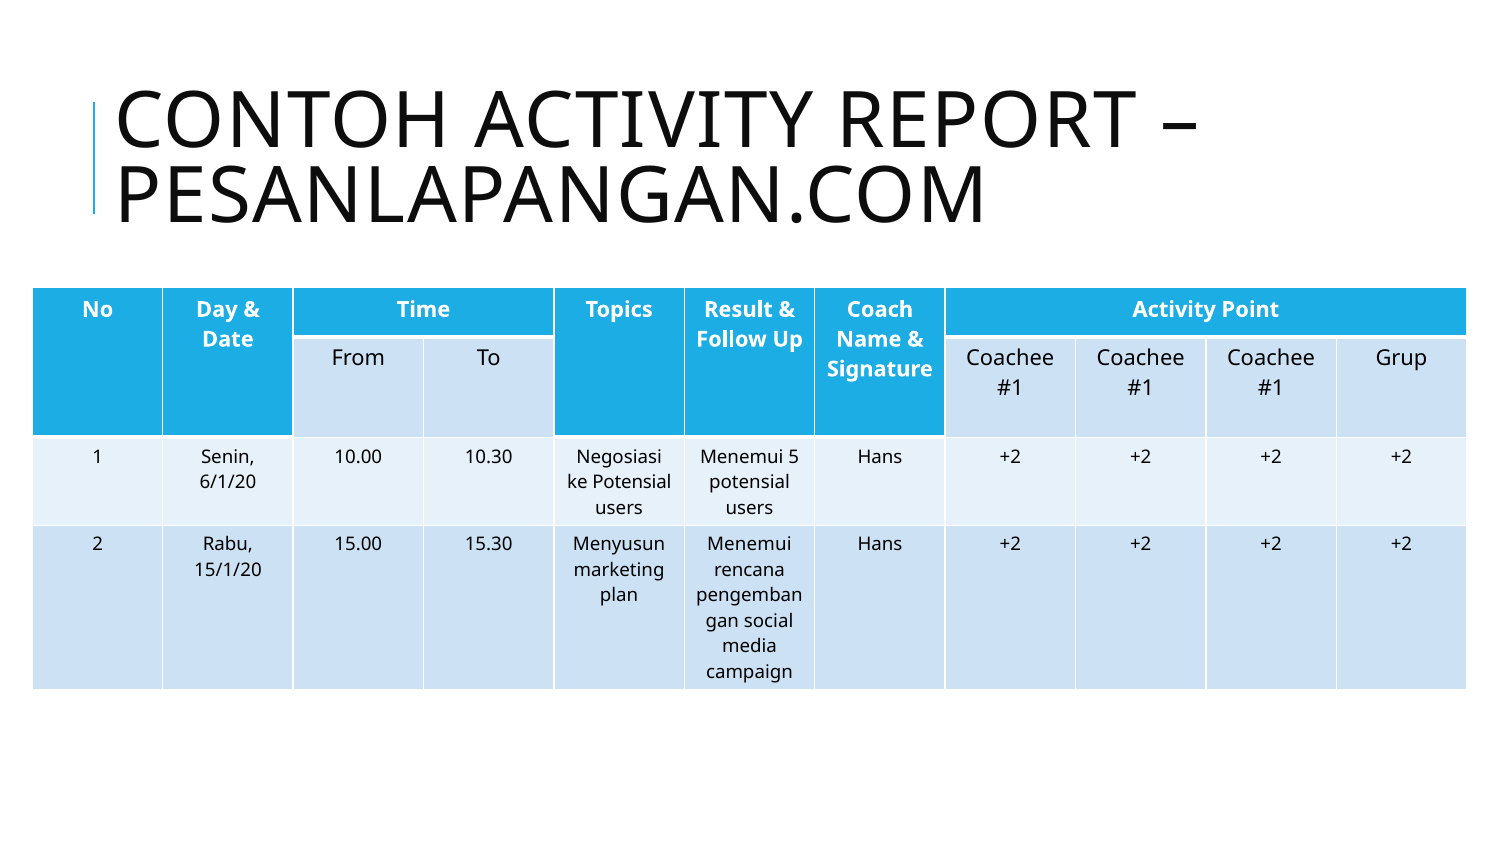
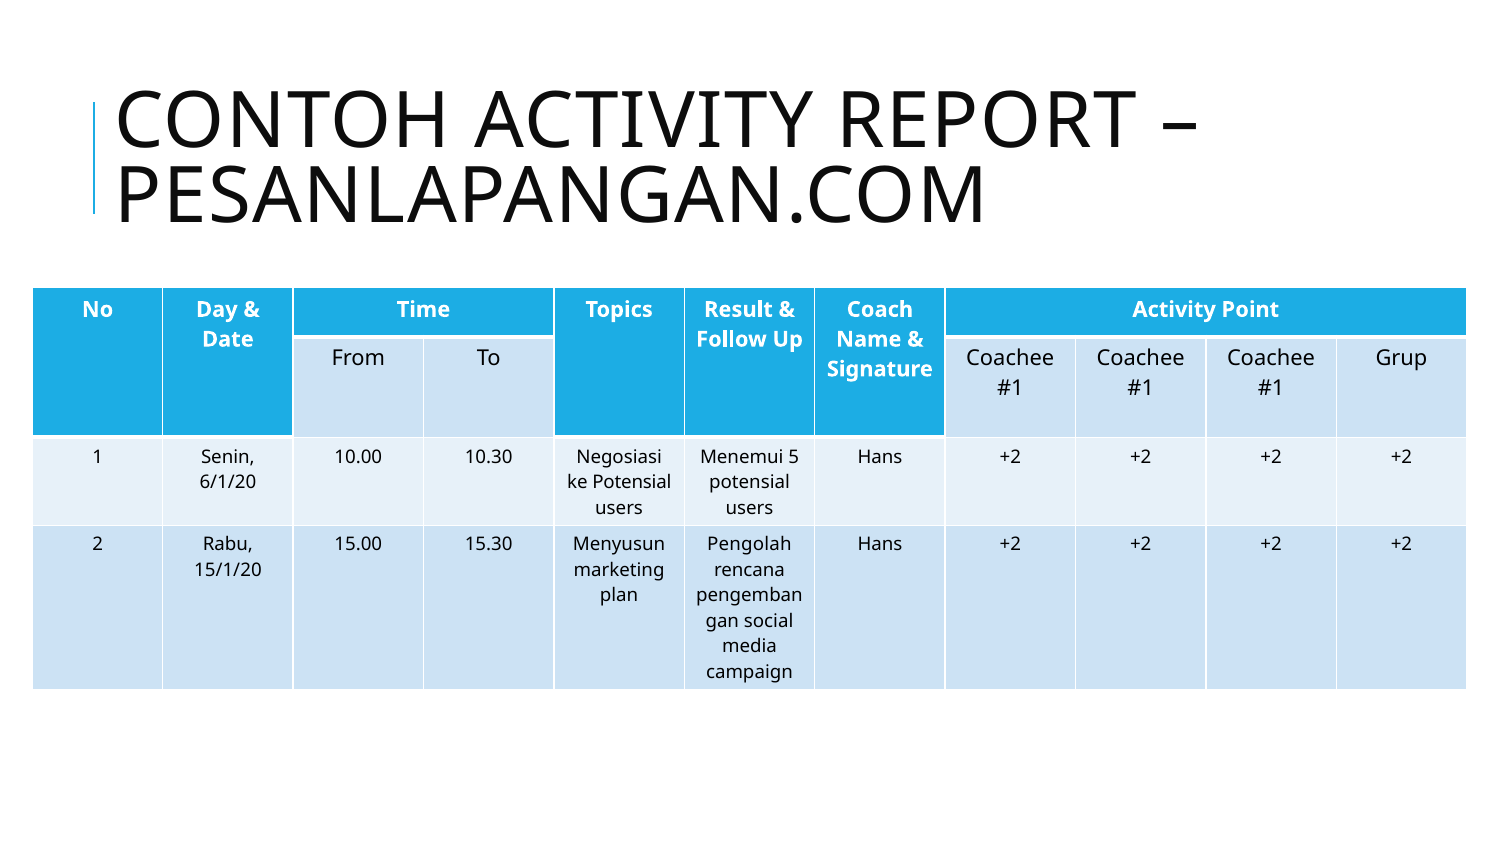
Menemui: Menemui -> Pengolah (749, 545)
